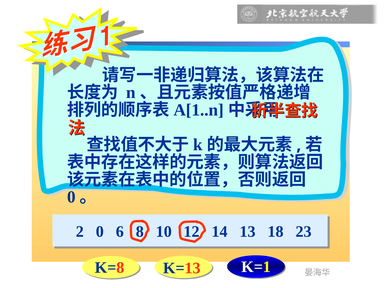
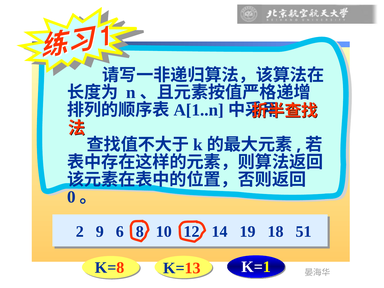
2 0: 0 -> 9 (100, 232)
13: 13 -> 19 (248, 232)
23: 23 -> 51 (304, 232)
